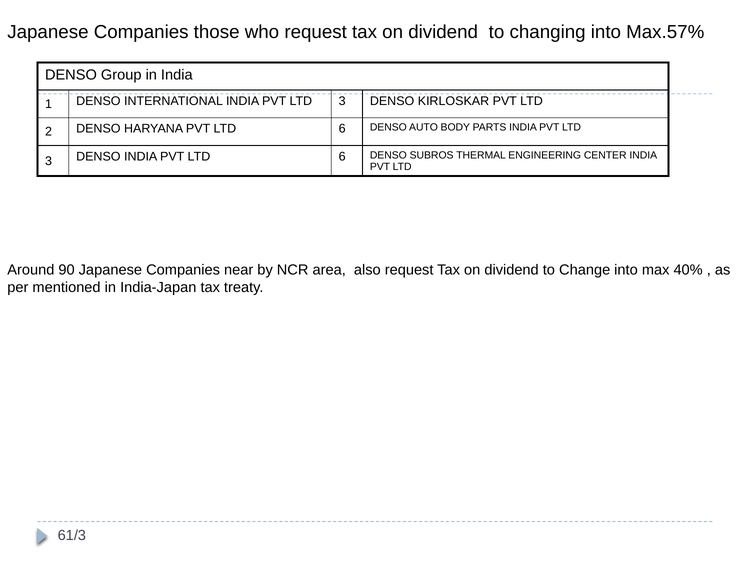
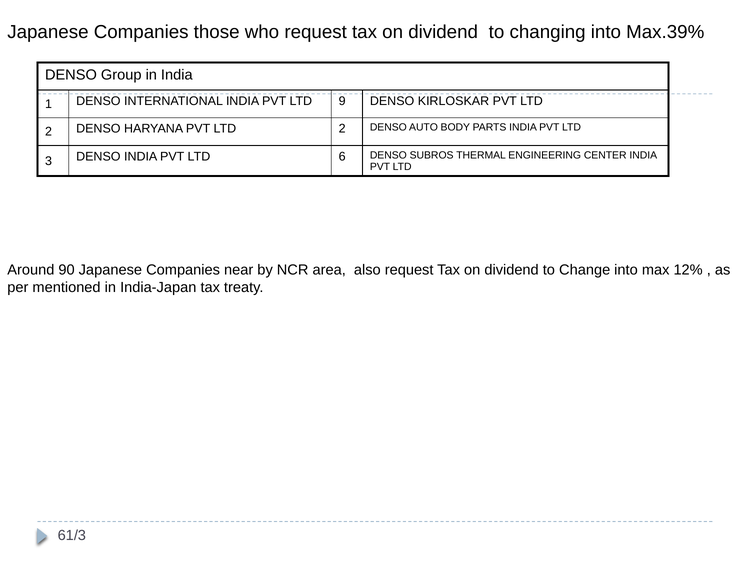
Max.57%: Max.57% -> Max.39% (665, 32)
3: 3 -> 9 (342, 101)
HARYANA PVT LTD 6: 6 -> 2 (342, 129)
40%: 40% -> 12% (688, 270)
